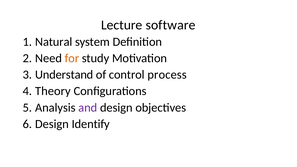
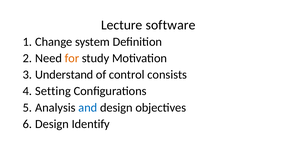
Natural: Natural -> Change (54, 42)
process: process -> consists (167, 75)
Theory: Theory -> Setting (53, 91)
and colour: purple -> blue (88, 108)
